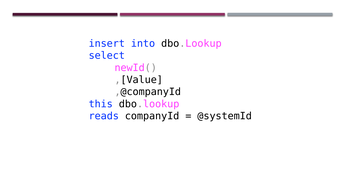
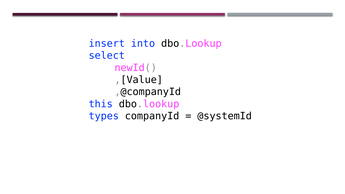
reads: reads -> types (104, 116)
